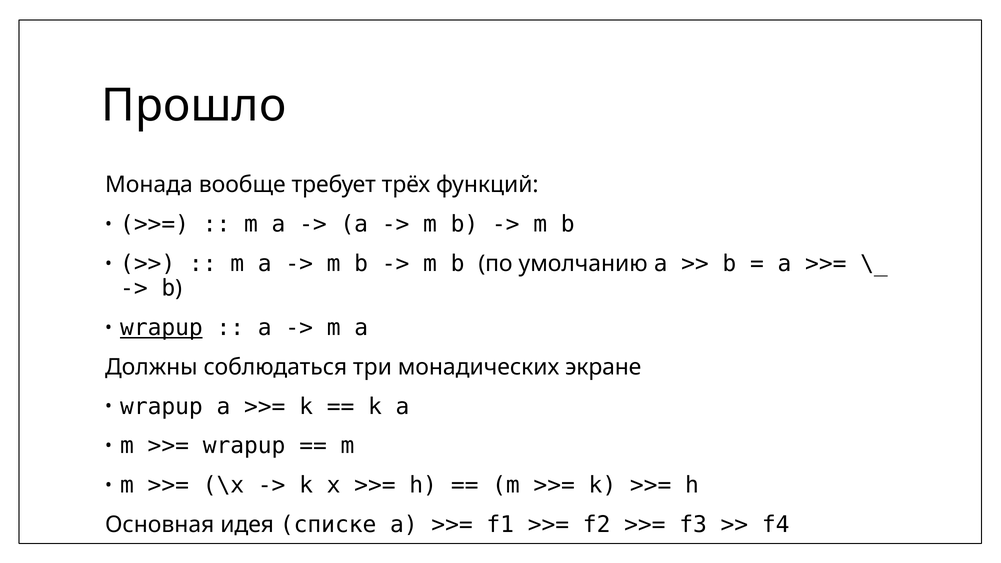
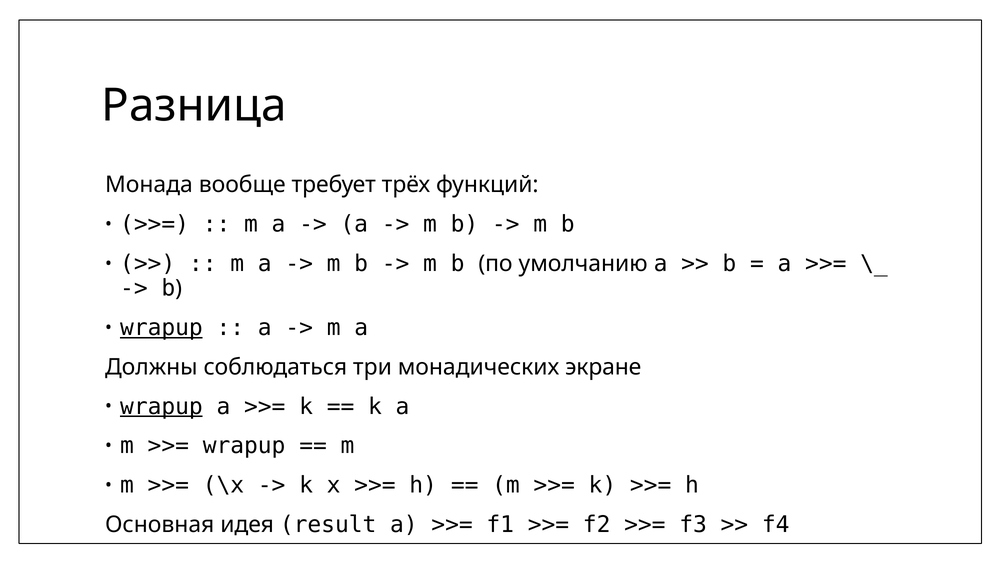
Прошло: Прошло -> Разница (194, 105)
wrapup underline: none -> present (161, 407)
списке: списке -> result (328, 525)
